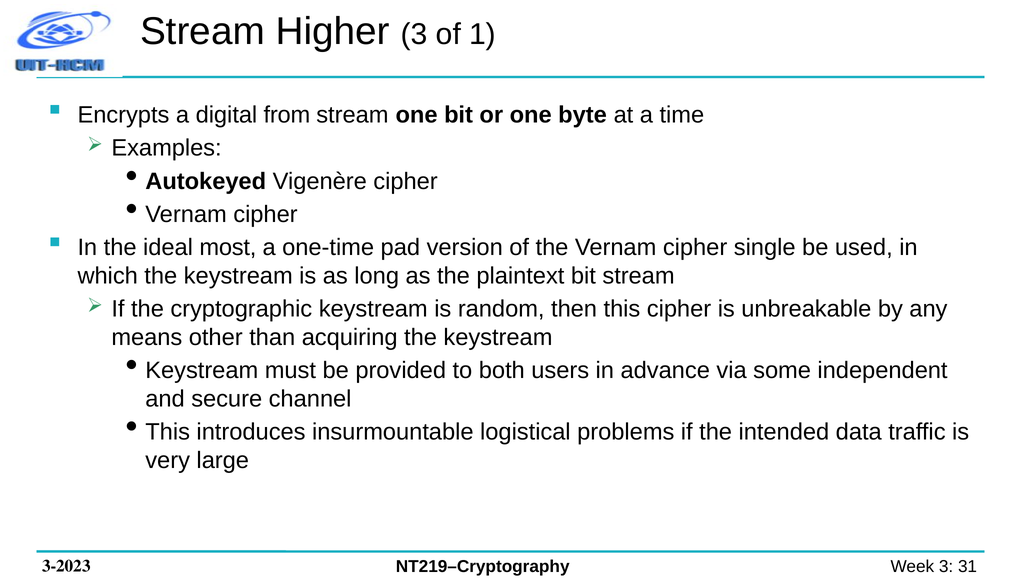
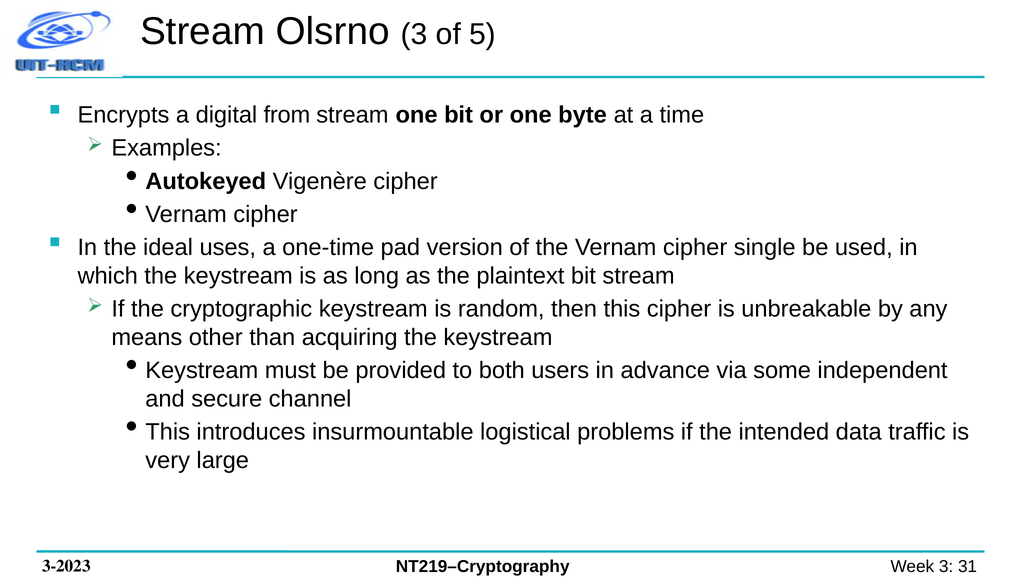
Higher: Higher -> Olsrno (333, 31)
1: 1 -> 5 (483, 34)
most: most -> uses (228, 248)
